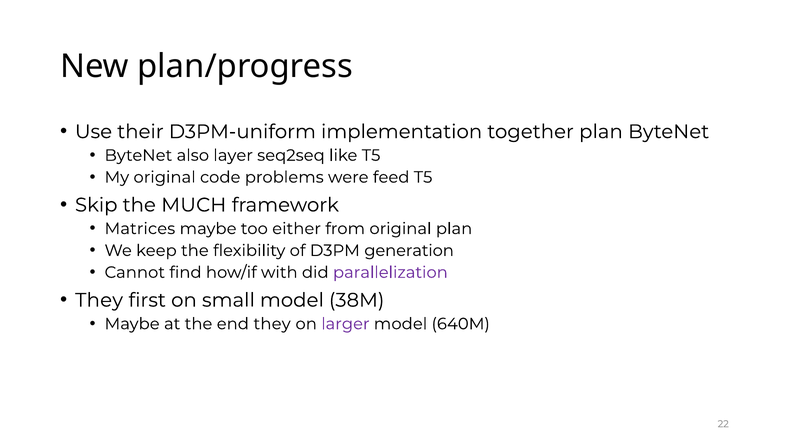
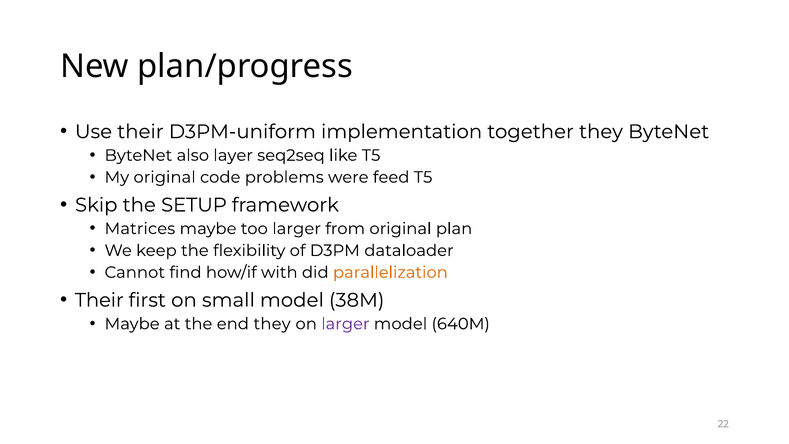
together plan: plan -> they (601, 132)
MUCH: MUCH -> SETUP (194, 205)
too either: either -> larger (297, 229)
generation: generation -> dataloader (409, 250)
parallelization colour: purple -> orange (390, 272)
They: They -> Their (99, 300)
